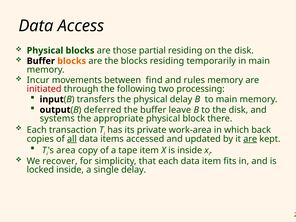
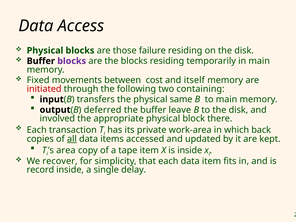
partial: partial -> failure (152, 51)
blocks colour: orange -> purple (72, 61)
Incur: Incur -> Fixed (38, 80)
find: find -> cost (154, 80)
rules: rules -> itself (194, 80)
processing: processing -> containing (200, 89)
physical delay: delay -> same (181, 99)
systems: systems -> involved (57, 119)
are underline: present -> none (250, 139)
locked: locked -> record (40, 170)
